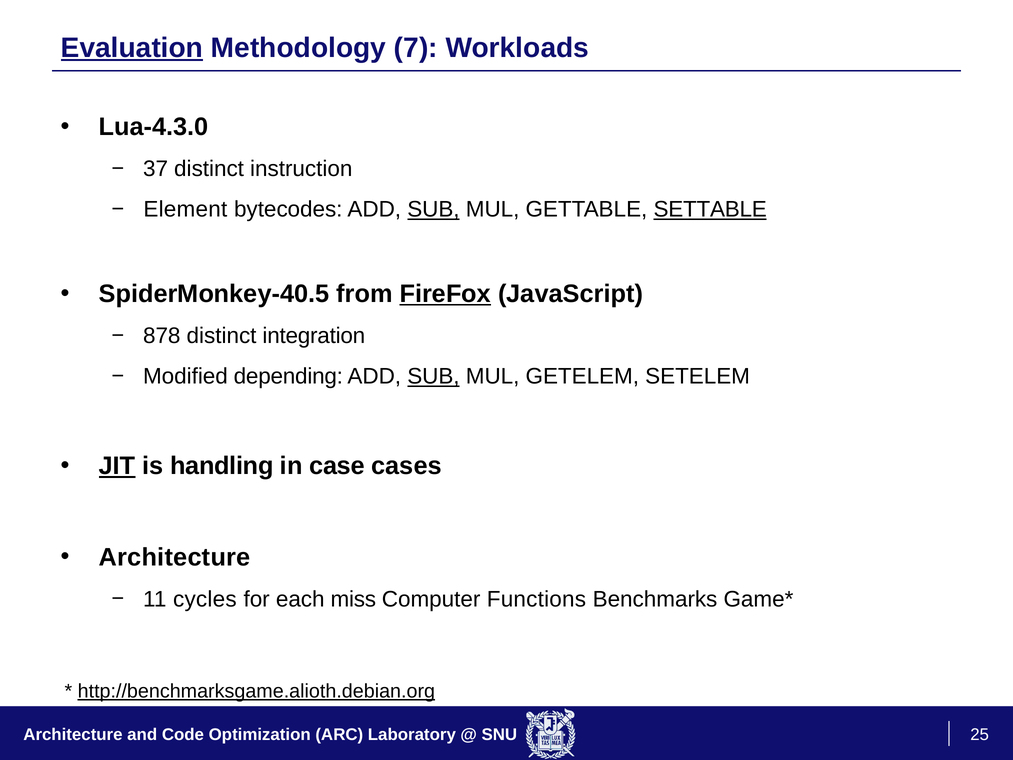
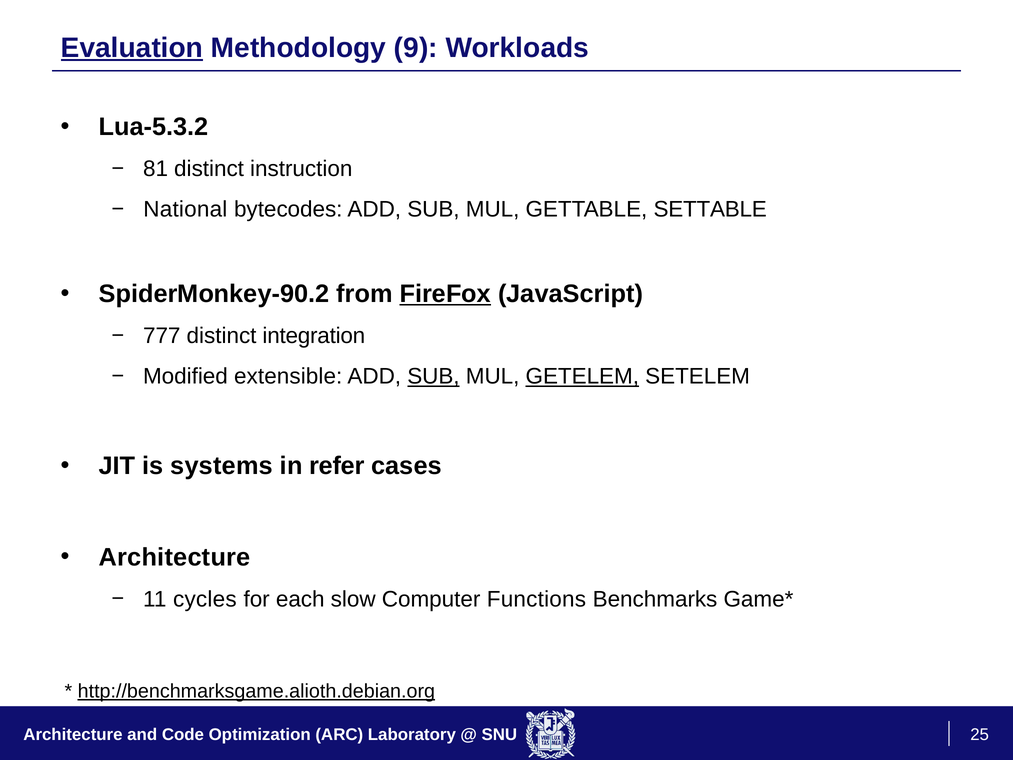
7: 7 -> 9 (416, 48)
Lua-4.3.0: Lua-4.3.0 -> Lua-5.3.2 (154, 127)
37: 37 -> 81 (156, 169)
Element: Element -> National (185, 209)
SUB underline: present -> none (433, 209)
SETTABLE underline: present -> none (710, 209)
SpiderMonkey-40.5: SpiderMonkey-40.5 -> SpiderMonkey-90.2 (214, 294)
878: 878 -> 777 (162, 336)
depending: depending -> extensible (288, 376)
GETELEM underline: none -> present (582, 376)
JIT underline: present -> none (117, 466)
handling: handling -> systems (222, 466)
case: case -> refer (337, 466)
miss: miss -> slow (353, 599)
